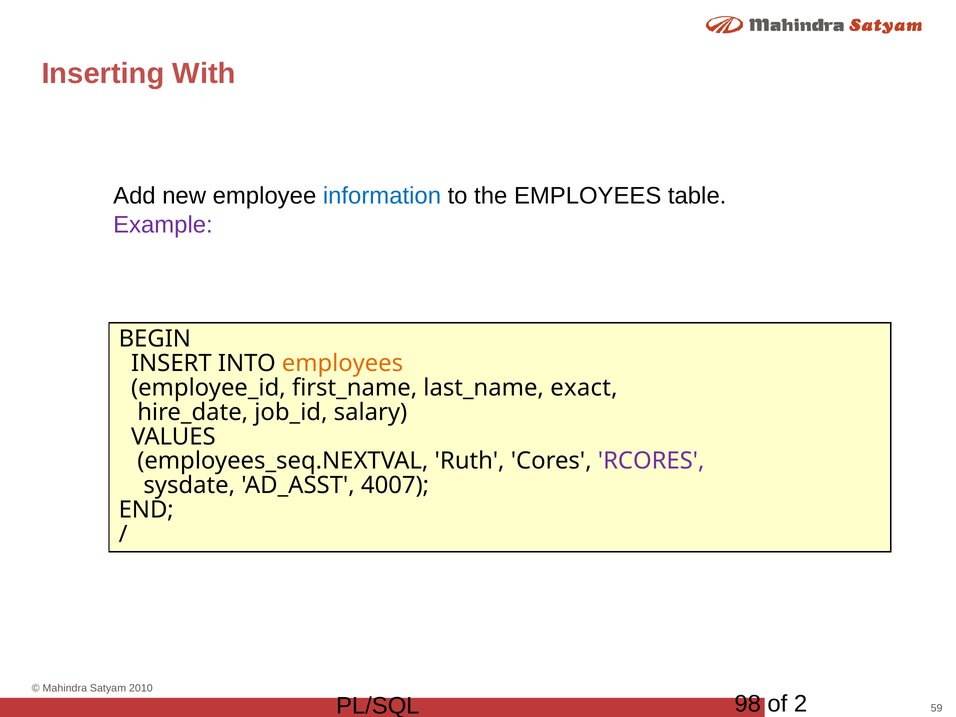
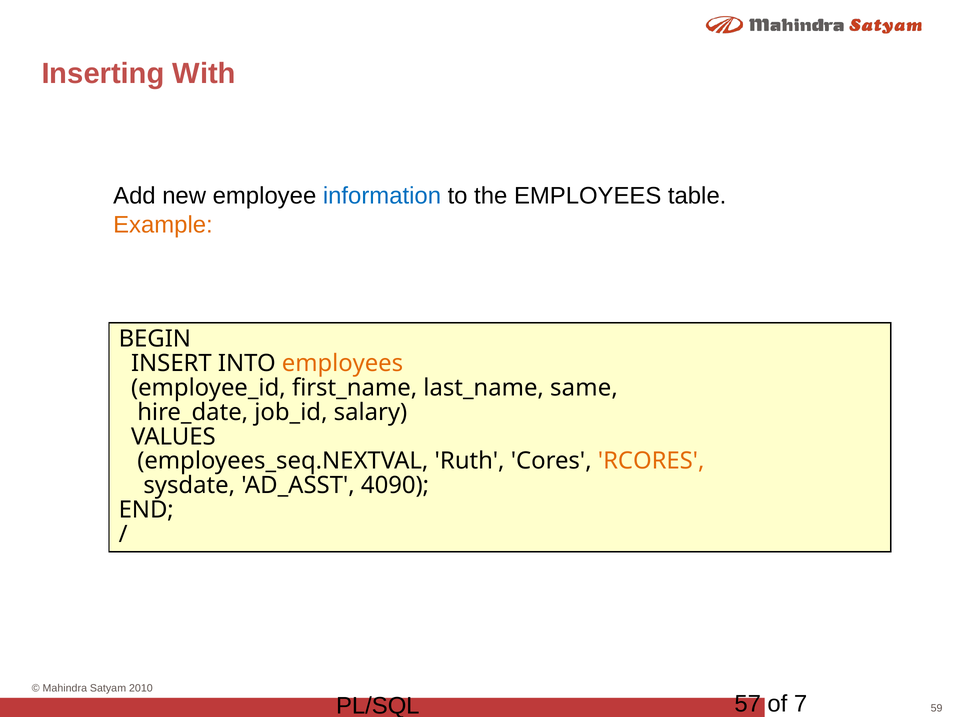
Example colour: purple -> orange (163, 225)
exact: exact -> same (584, 388)
RCORES colour: purple -> orange (651, 461)
4007: 4007 -> 4090 (395, 485)
98: 98 -> 57 (748, 704)
2: 2 -> 7 (801, 704)
